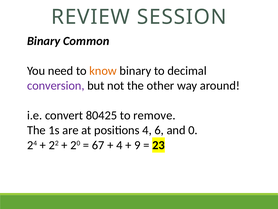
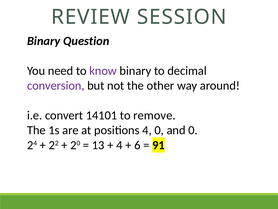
Common: Common -> Question (86, 41)
know colour: orange -> purple (103, 71)
80425: 80425 -> 14101 (102, 115)
4 6: 6 -> 0 (159, 130)
67: 67 -> 13 (98, 145)
9: 9 -> 6 (137, 145)
23: 23 -> 91 (159, 145)
